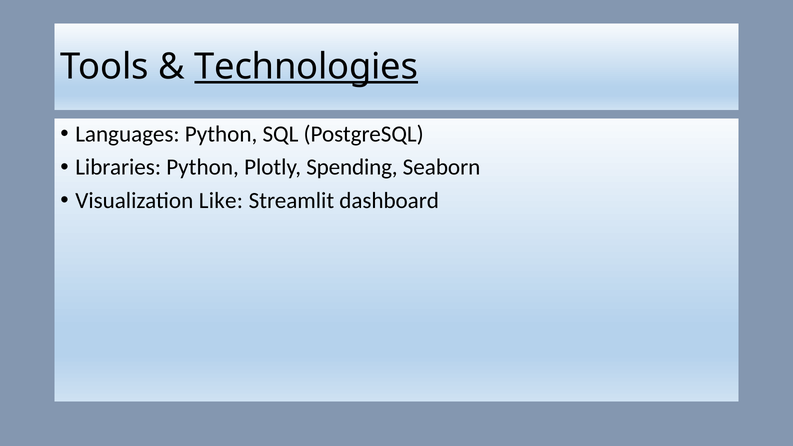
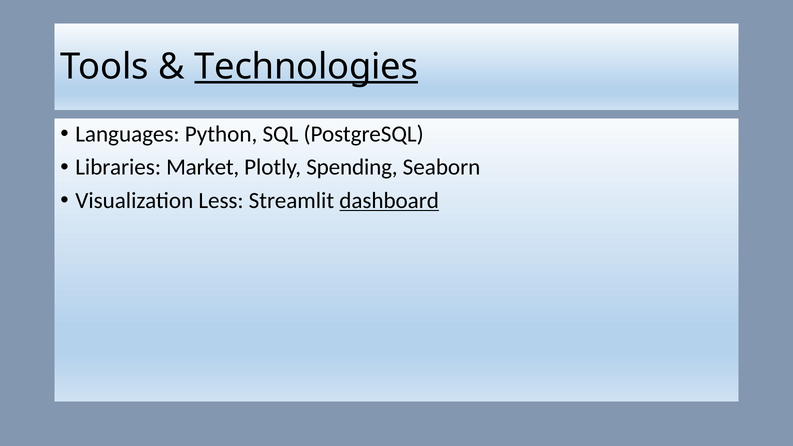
Libraries Python: Python -> Market (203, 167)
Like: Like -> Less (221, 201)
dashboard underline: none -> present (389, 201)
